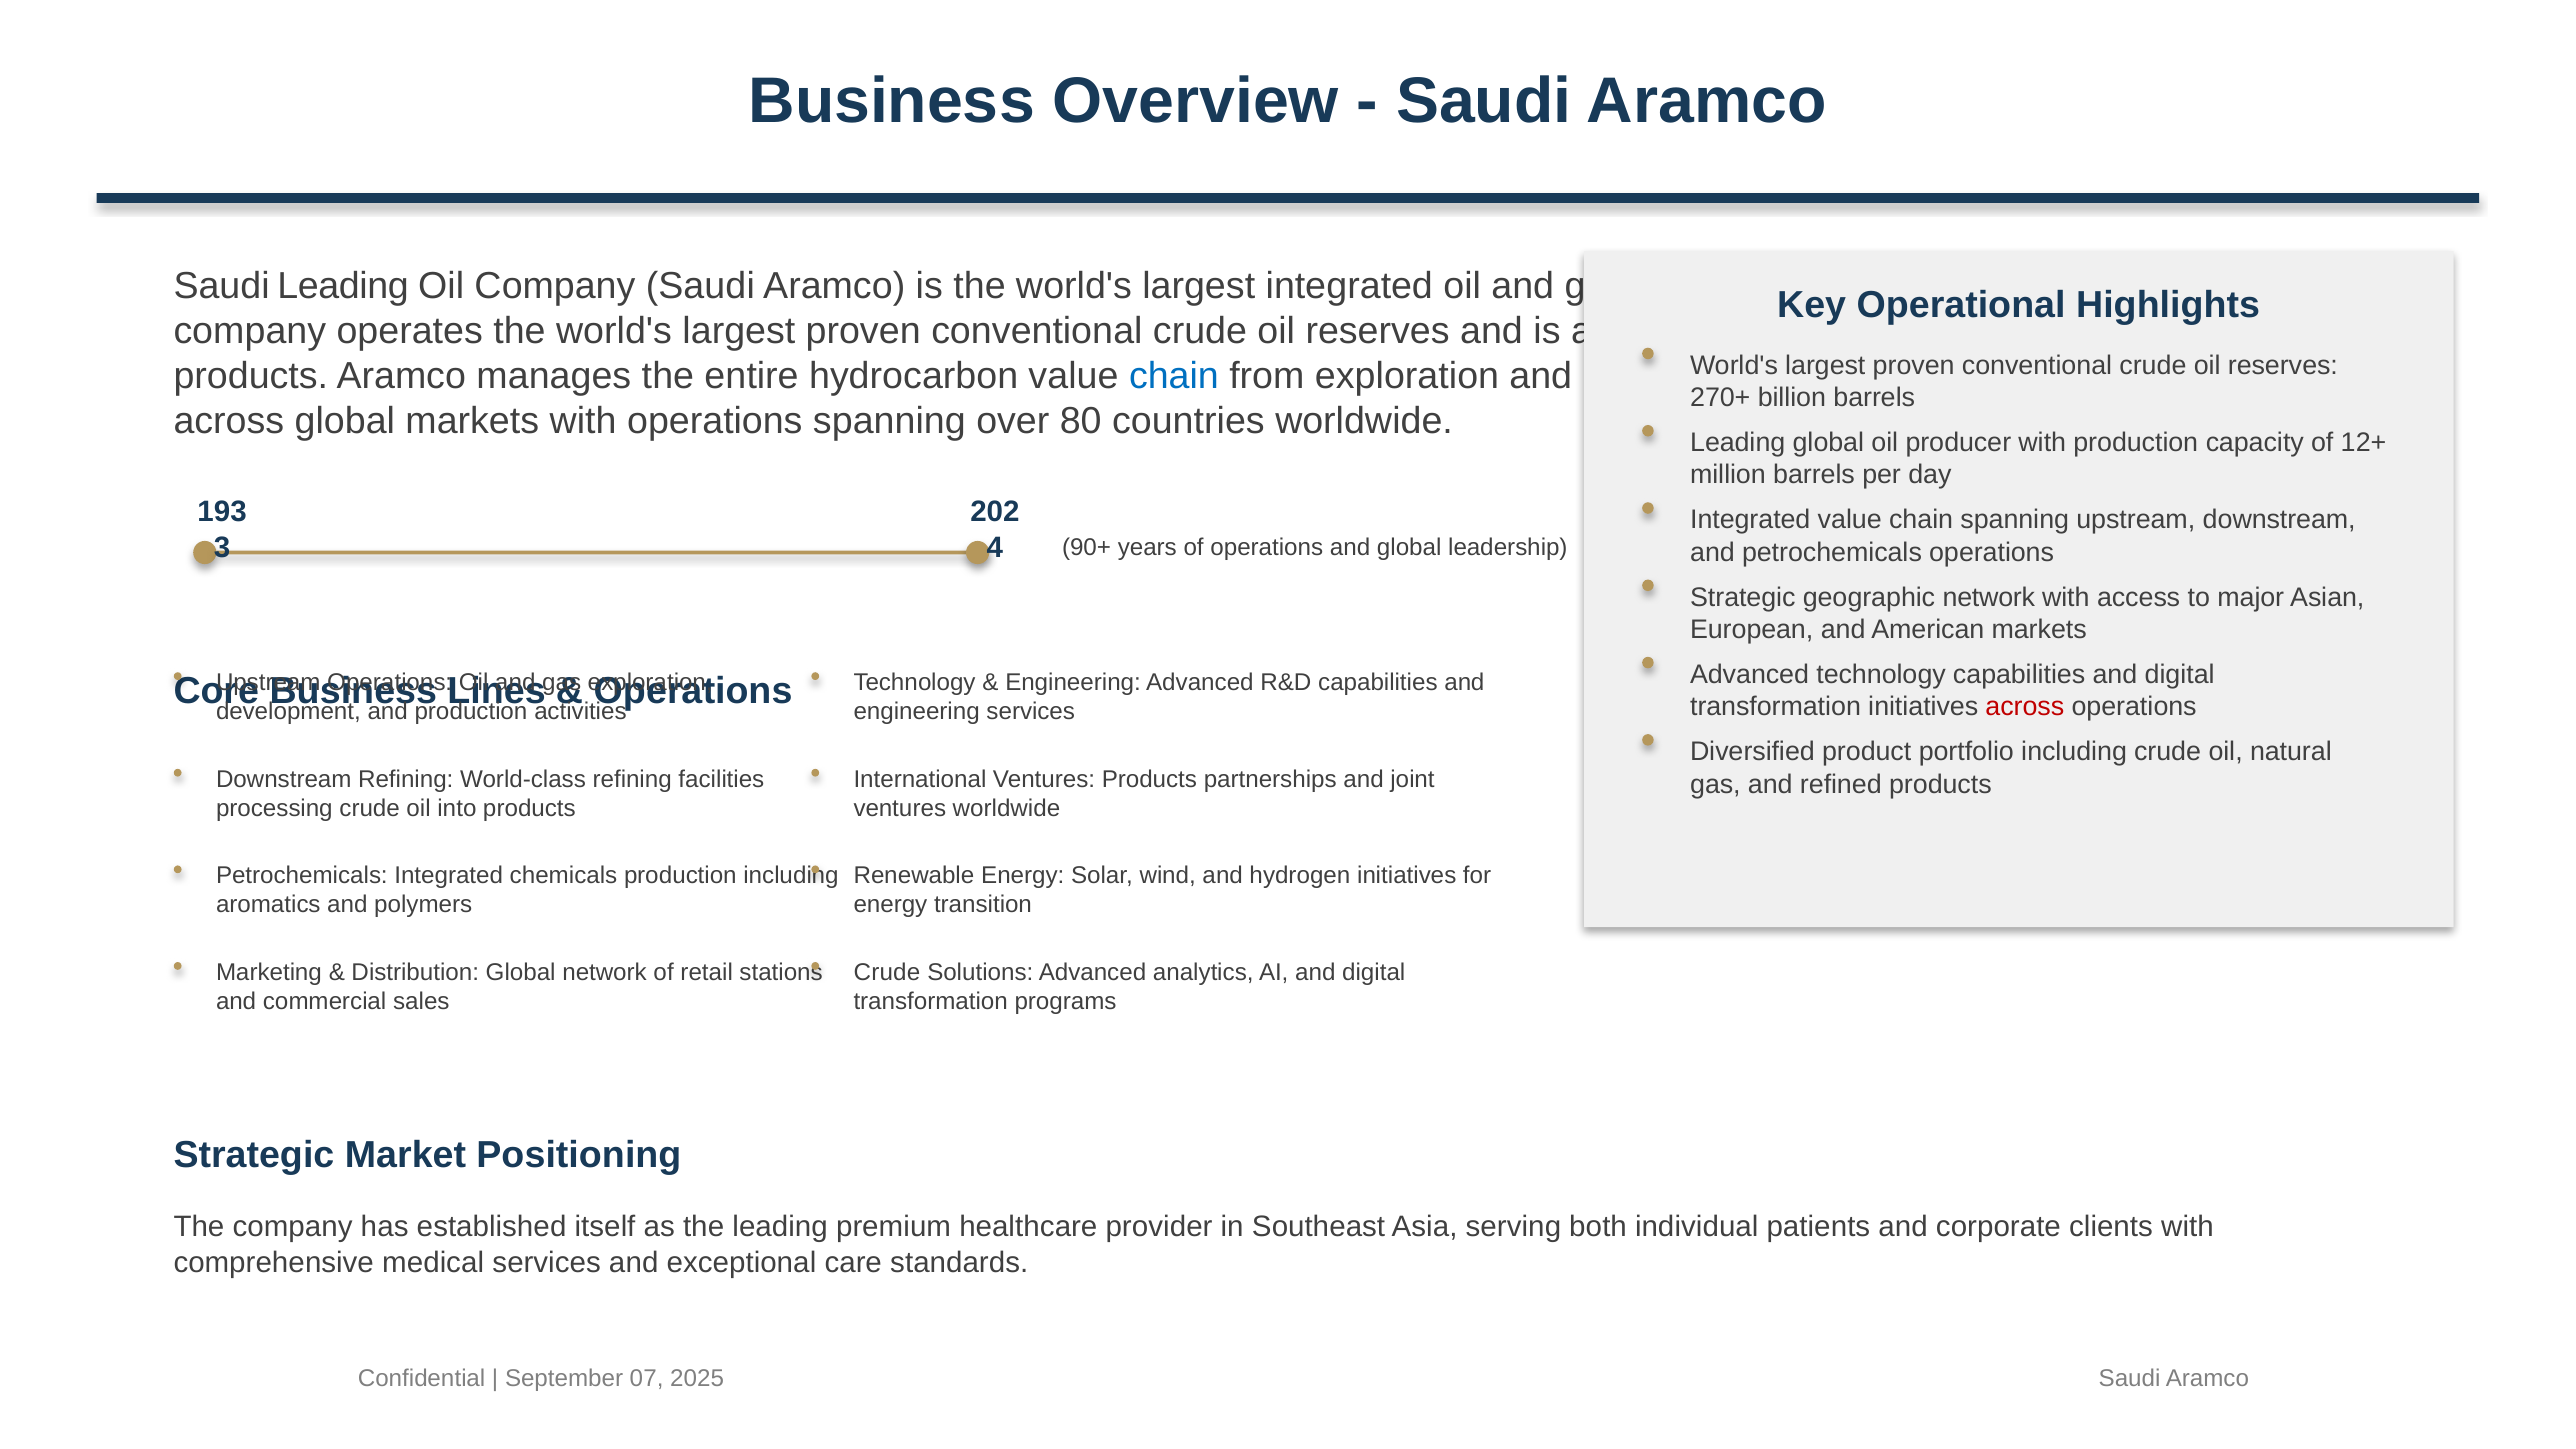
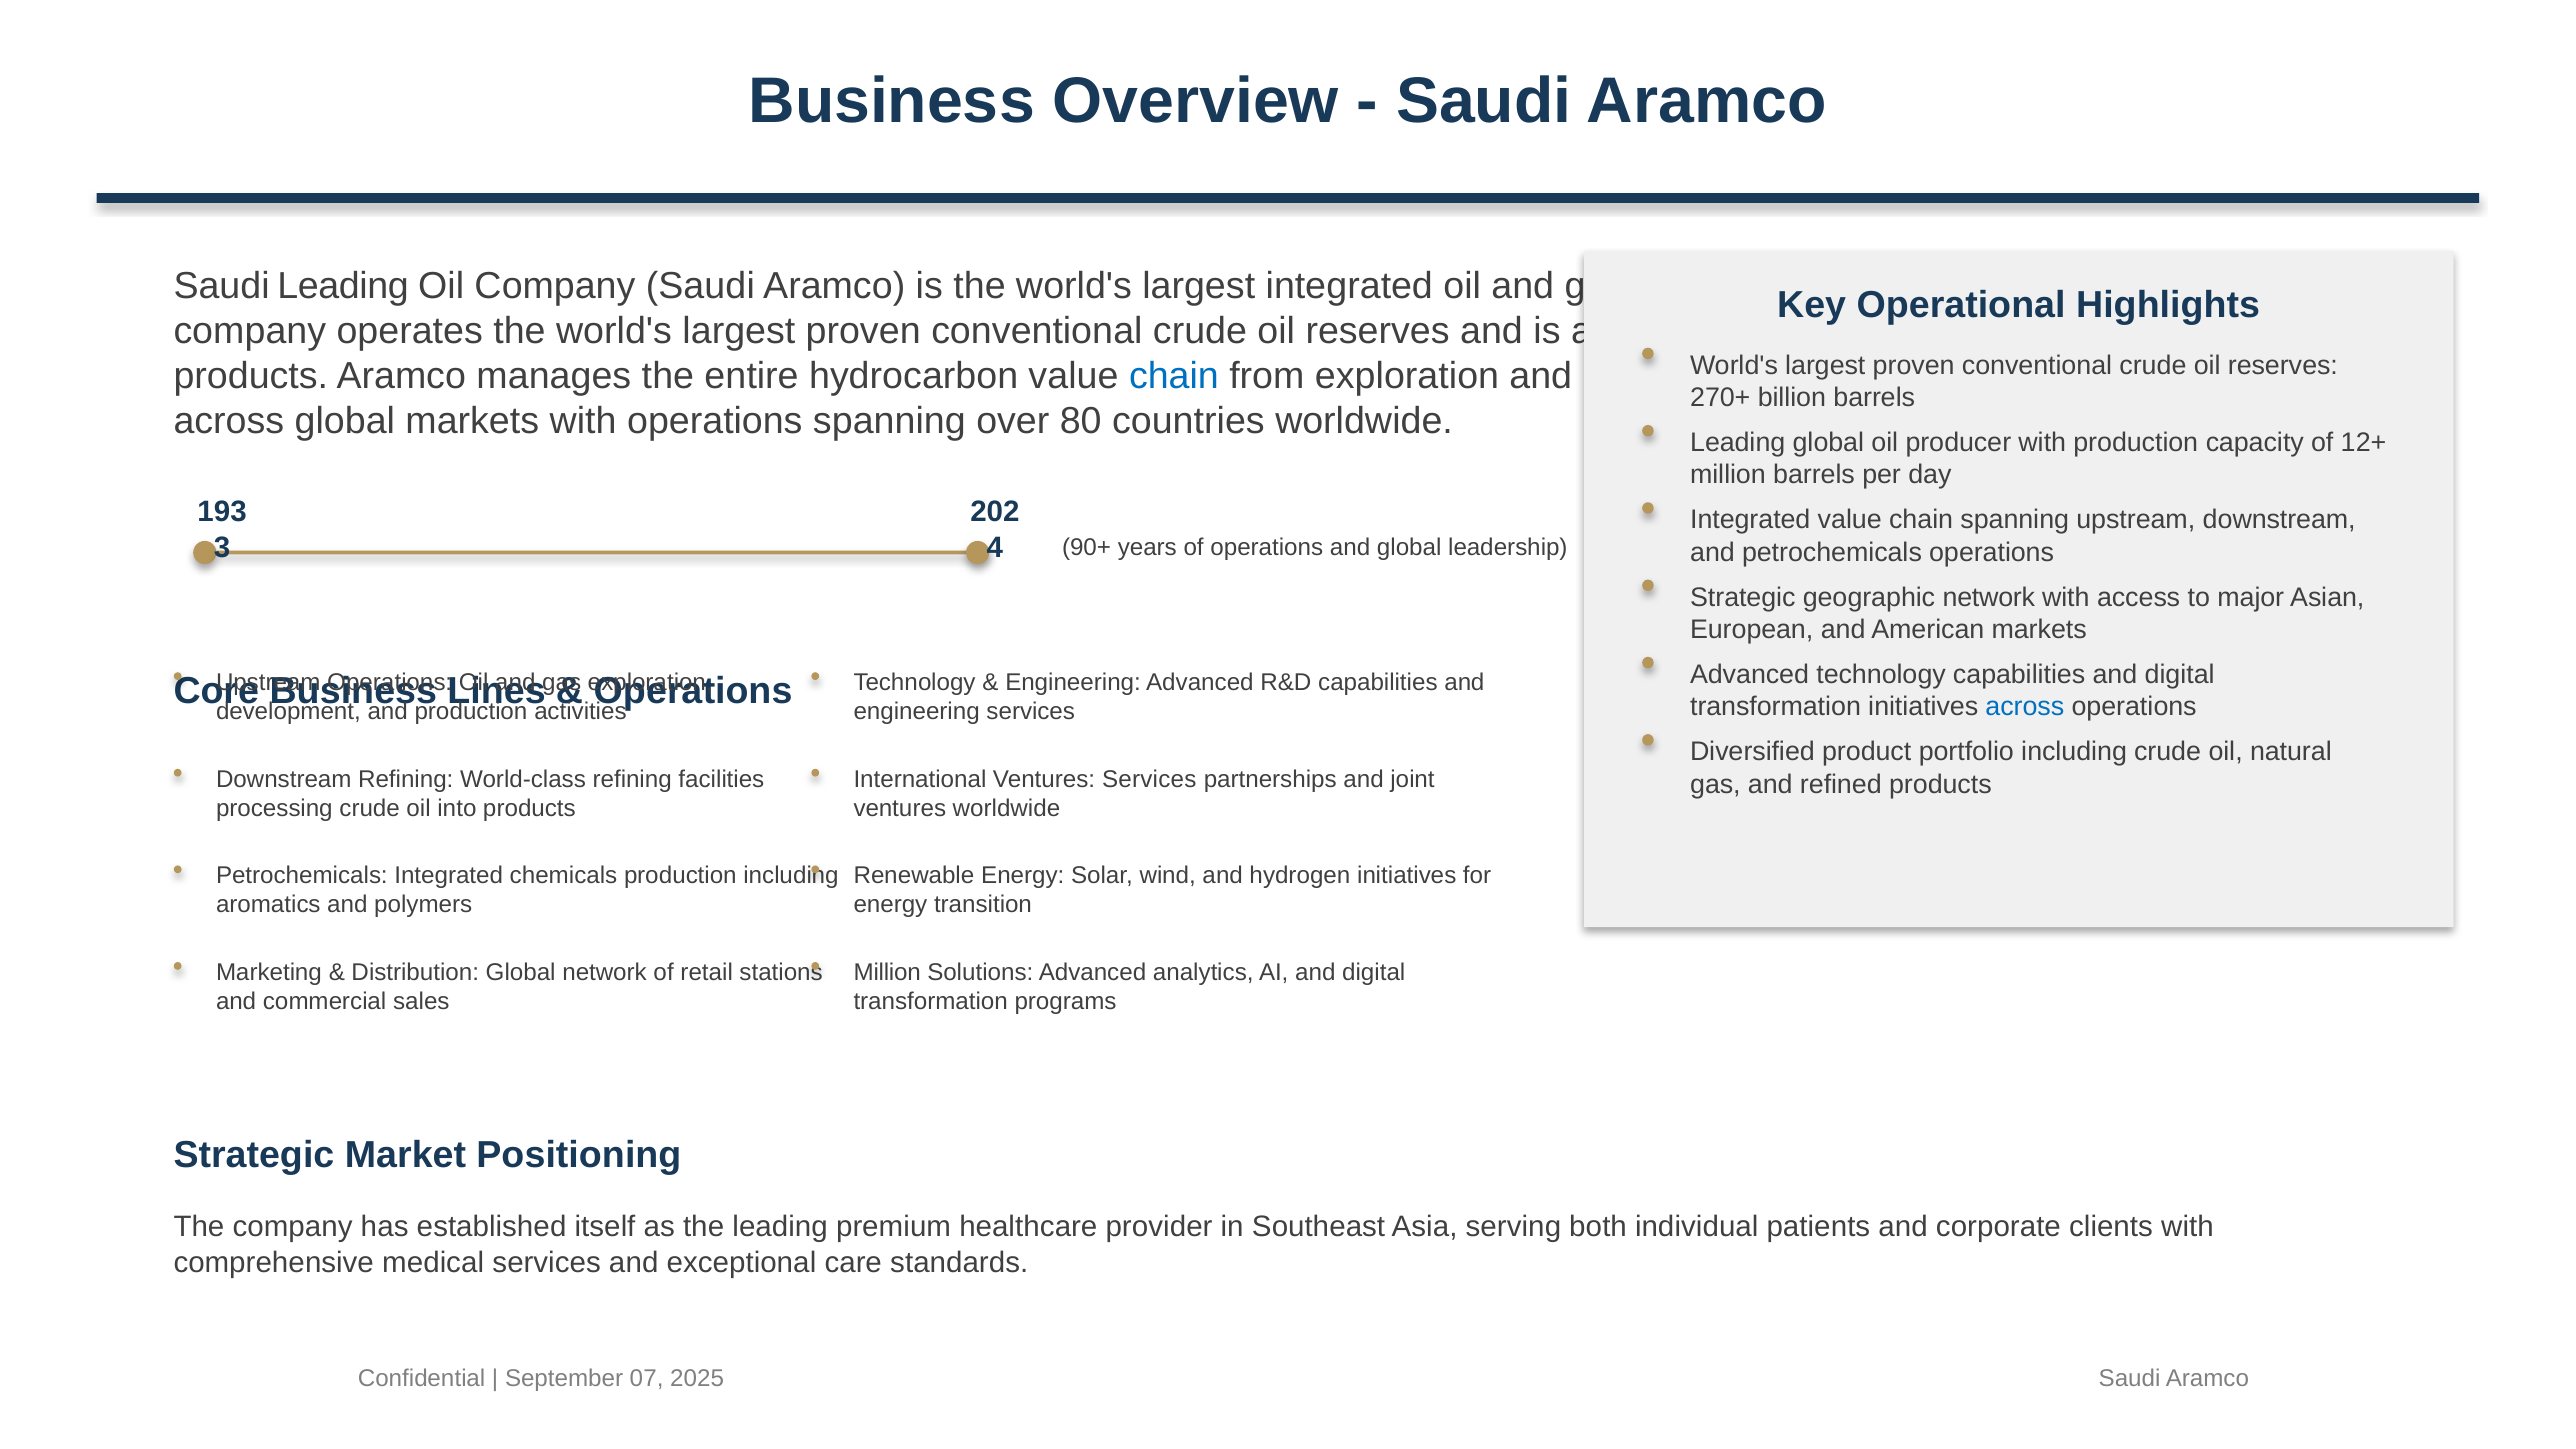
across colour: red -> blue (2025, 707)
Ventures Products: Products -> Services (1149, 779)
Crude: Crude -> Million (887, 972)
